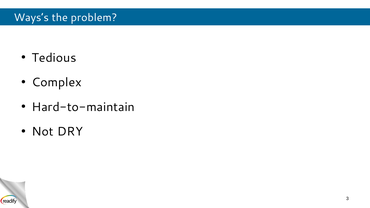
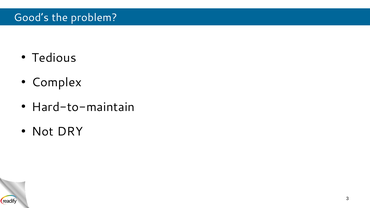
Ways’s: Ways’s -> Good’s (31, 18)
